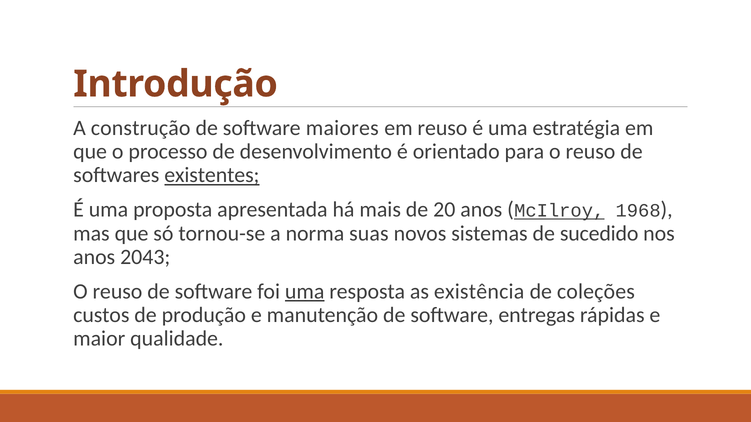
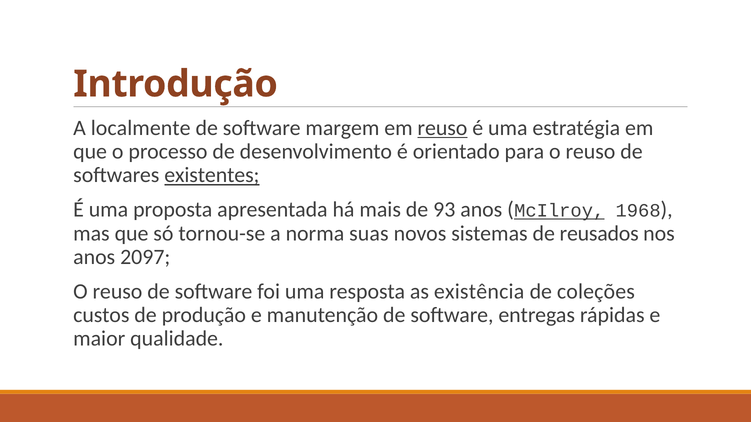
construção: construção -> localmente (141, 128)
maiores: maiores -> margem (342, 128)
reuso underline: none -> present (442, 128)
20: 20 -> 93 (444, 210)
sucedido: sucedido -> reusados (599, 234)
2043: 2043 -> 2097 (145, 257)
uma underline: present -> none (305, 292)
